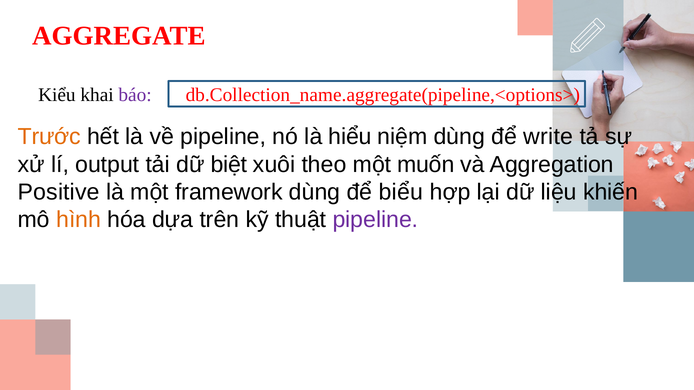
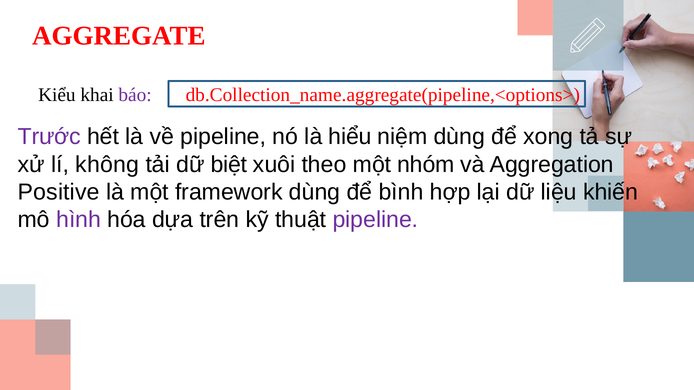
Trước colour: orange -> purple (49, 137)
write: write -> xong (548, 137)
output: output -> không (107, 165)
muốn: muốn -> nhóm (426, 165)
biểu: biểu -> bình (401, 192)
hình colour: orange -> purple (79, 220)
